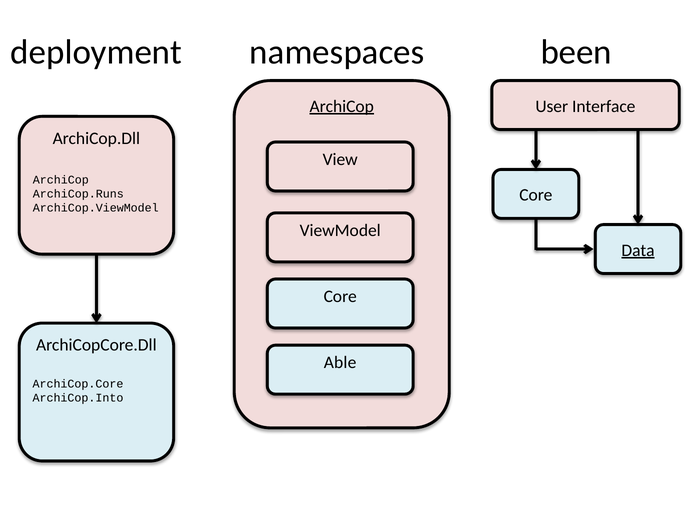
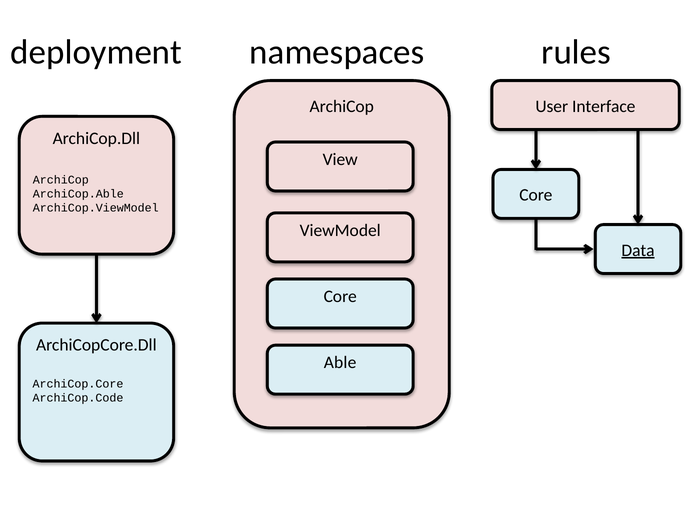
been: been -> rules (576, 52)
ArchiCop underline: present -> none (342, 106)
ArchiCop.Runs: ArchiCop.Runs -> ArchiCop.Able (78, 194)
ArchiCop.Into: ArchiCop.Into -> ArchiCop.Code (78, 398)
